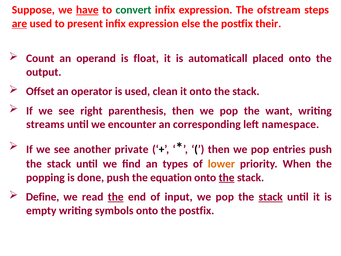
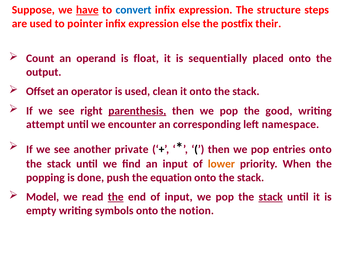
convert colour: green -> blue (133, 10)
ofstream: ofstream -> structure (279, 10)
are underline: present -> none (19, 24)
present: present -> pointer (85, 24)
automaticall: automaticall -> sequentially (218, 58)
parenthesis underline: none -> present (137, 111)
want: want -> good (279, 111)
streams: streams -> attempt (45, 124)
entries push: push -> onto (320, 149)
an types: types -> input (175, 164)
the underline: present -> none (227, 177)
Define: Define -> Model (43, 197)
onto the postfix: postfix -> notion (197, 210)
